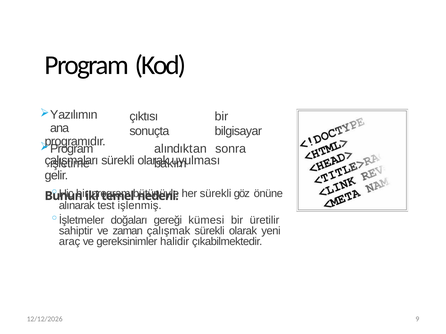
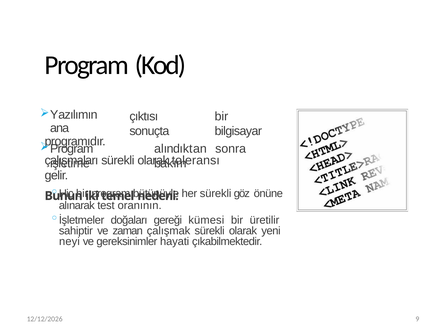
uyulması: uyulması -> toleransı (196, 161)
işlenmiş: işlenmiş -> oranının (140, 206)
araç: araç -> neyi (69, 242)
halidir: halidir -> hayati (175, 242)
